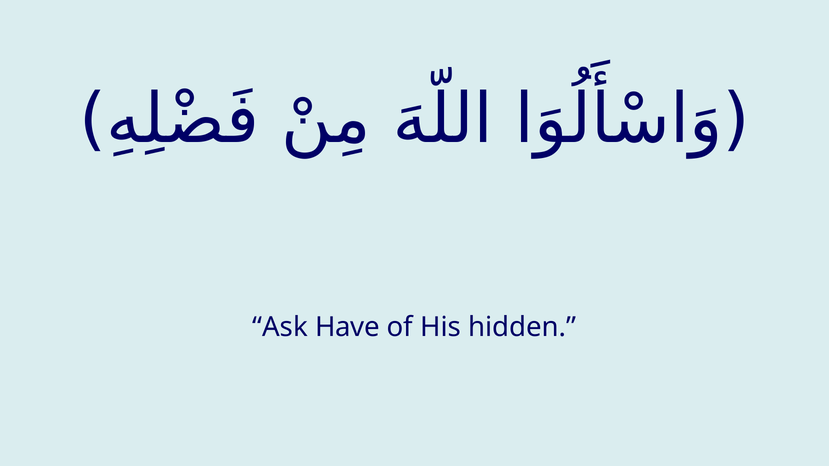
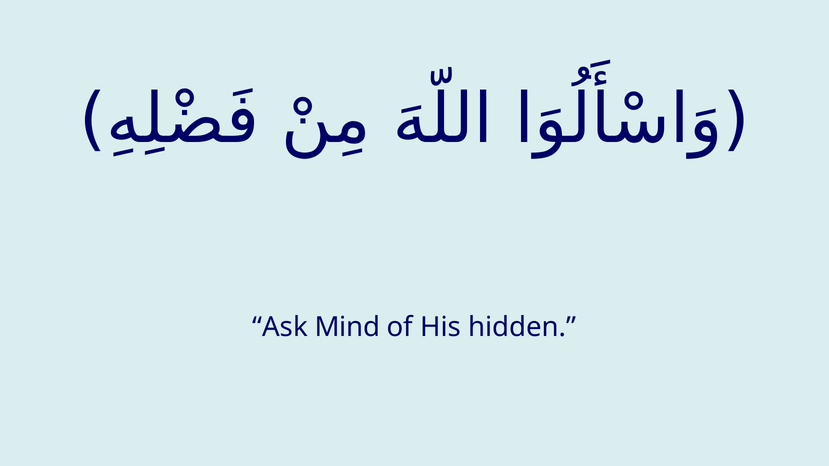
Have: Have -> Mind (347, 327)
